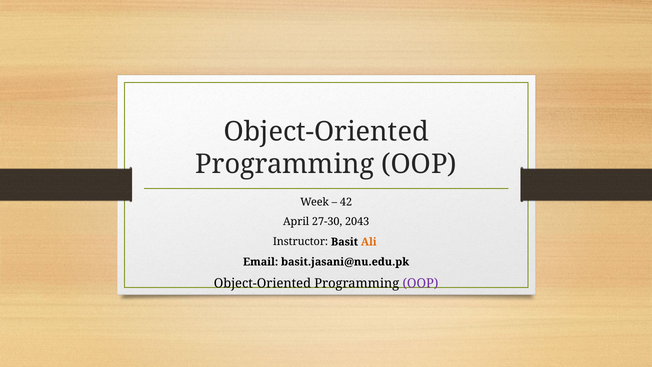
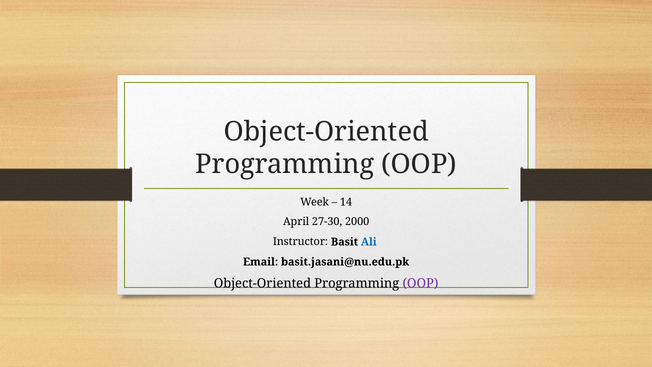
42: 42 -> 14 (346, 202)
2043: 2043 -> 2000 (357, 222)
Ali colour: orange -> blue (369, 242)
